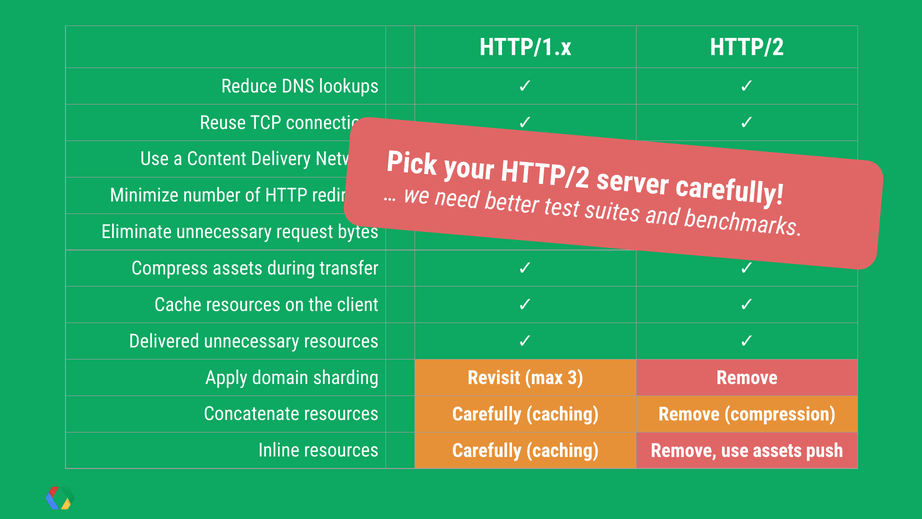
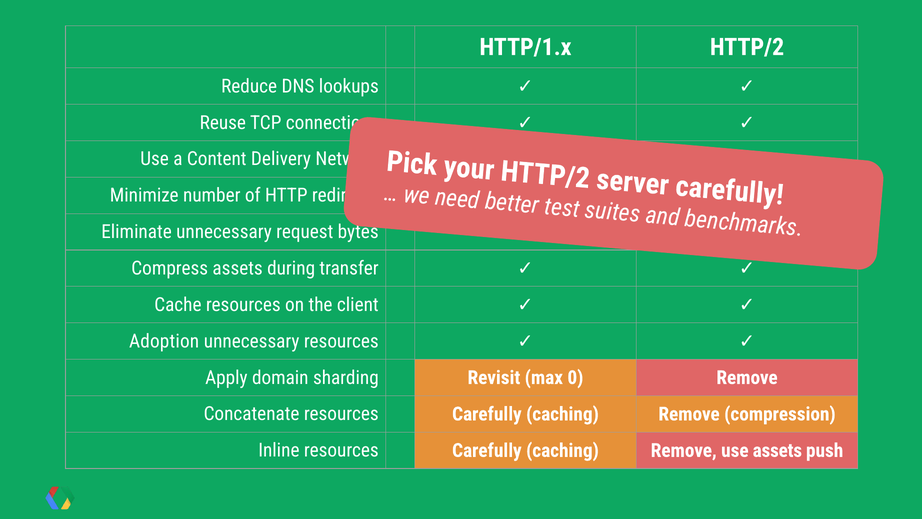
Delivered: Delivered -> Adoption (164, 341)
3: 3 -> 0 (575, 378)
